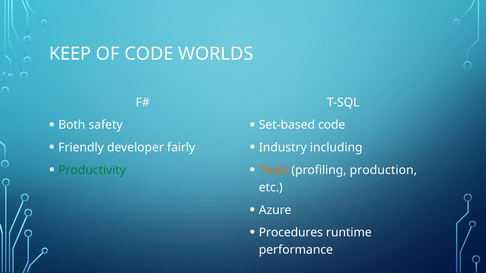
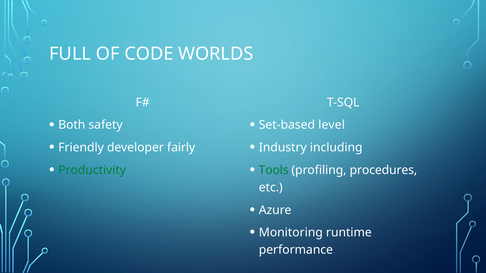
KEEP: KEEP -> FULL (70, 54)
Set-based code: code -> level (332, 125)
Tools colour: orange -> green (274, 170)
production: production -> procedures (383, 170)
Procedures: Procedures -> Monitoring (291, 233)
